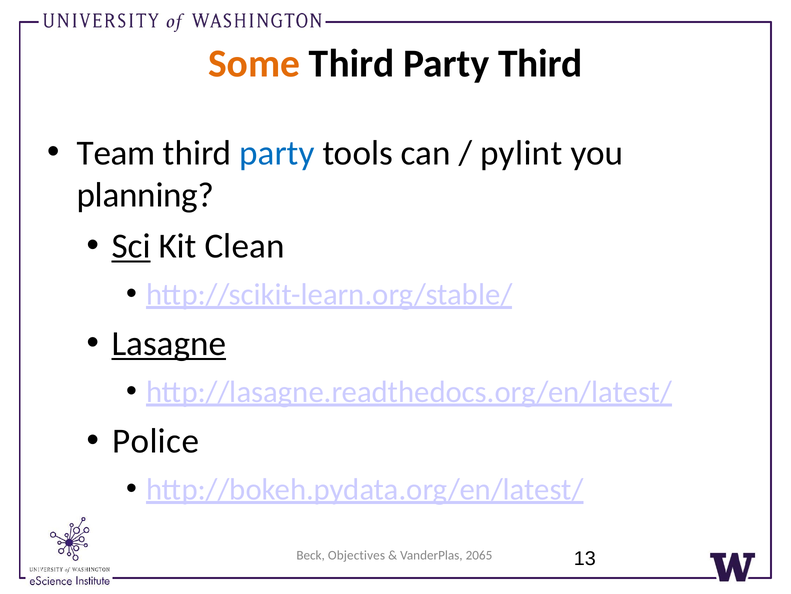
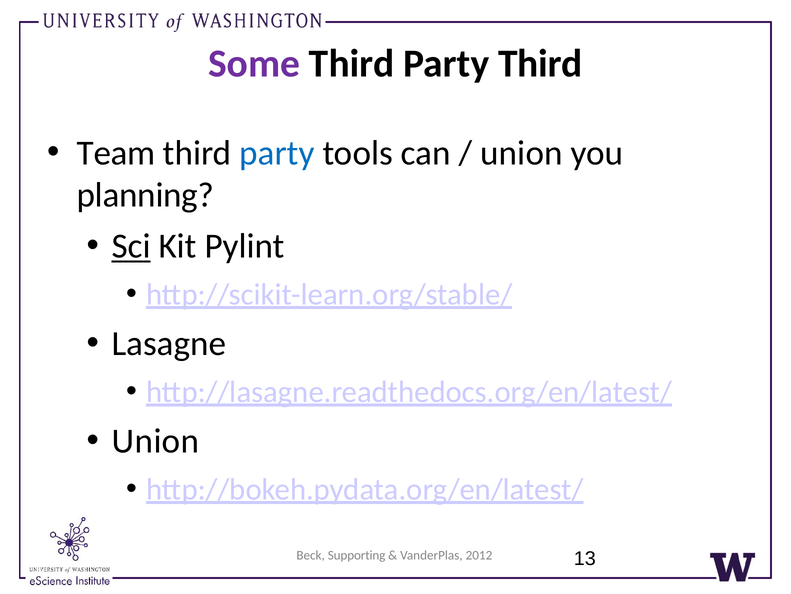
Some colour: orange -> purple (254, 63)
pylint: pylint -> union (521, 153)
Clean: Clean -> Pylint (245, 246)
Lasagne underline: present -> none (169, 343)
Police: Police -> Union (156, 441)
Objectives: Objectives -> Supporting (357, 555)
2065: 2065 -> 2012 (479, 555)
